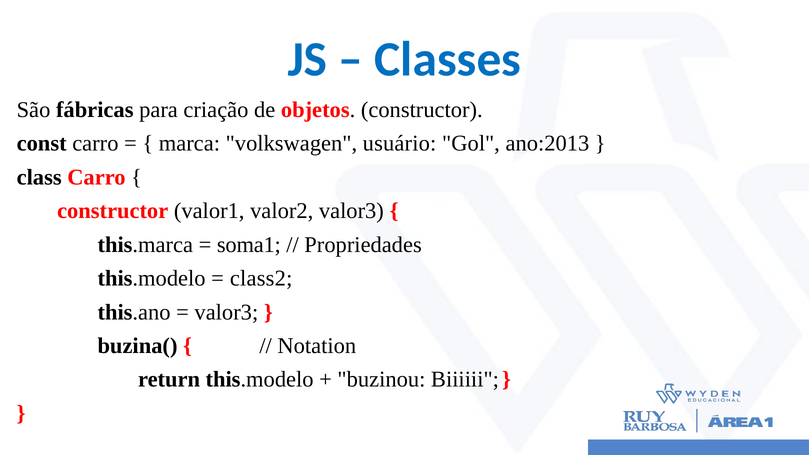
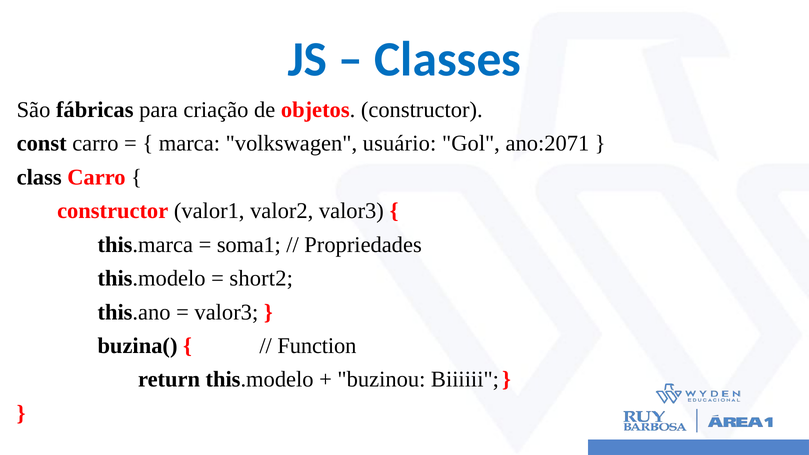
ano:2013: ano:2013 -> ano:2071 (547, 144)
class2: class2 -> short2 (261, 278)
Notation: Notation -> Function (317, 346)
